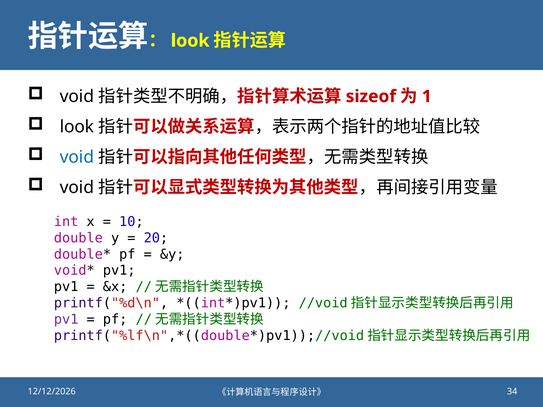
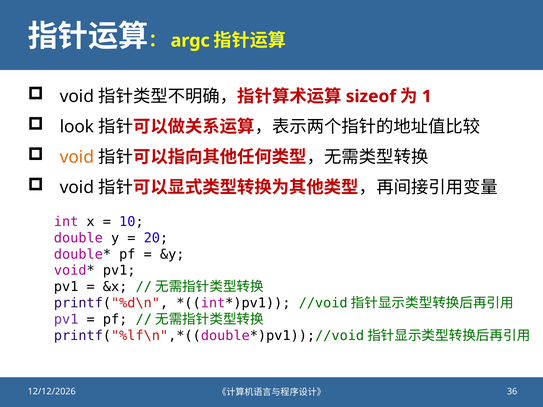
look: look -> argc (190, 41)
void colour: blue -> orange (77, 157)
34: 34 -> 36 (512, 392)
